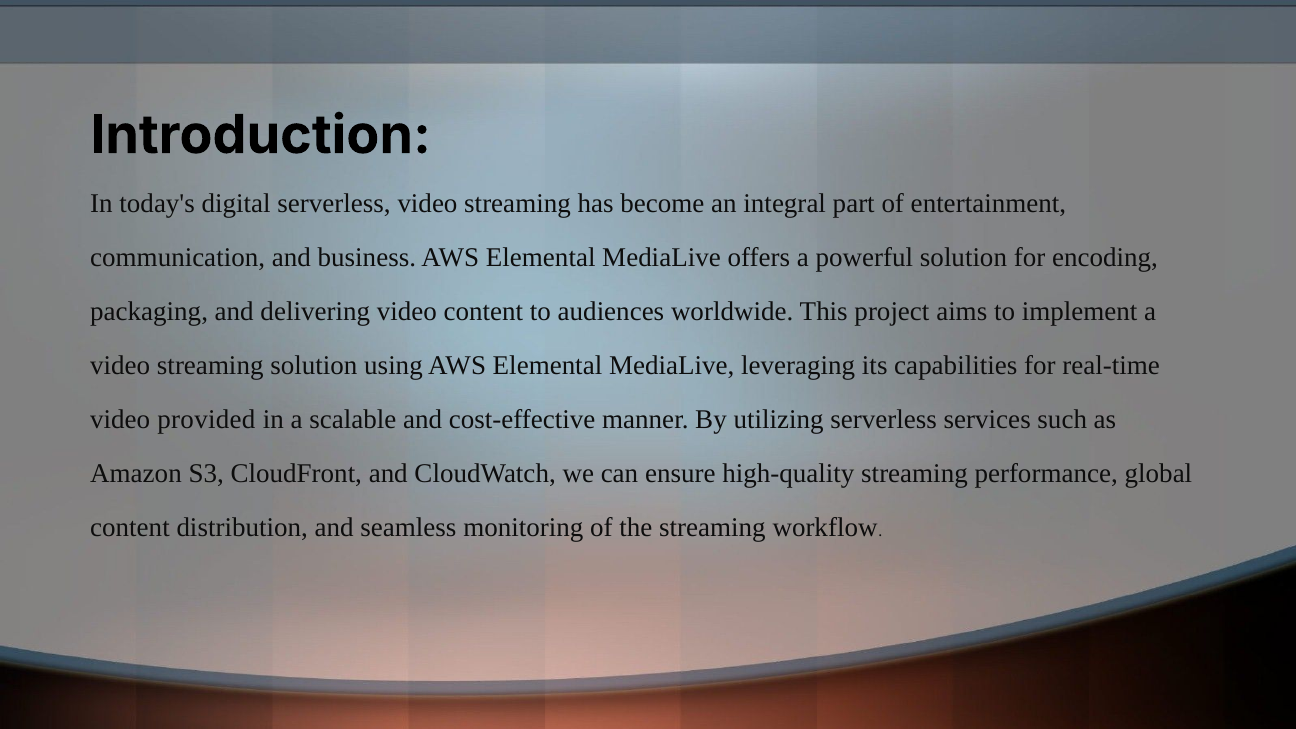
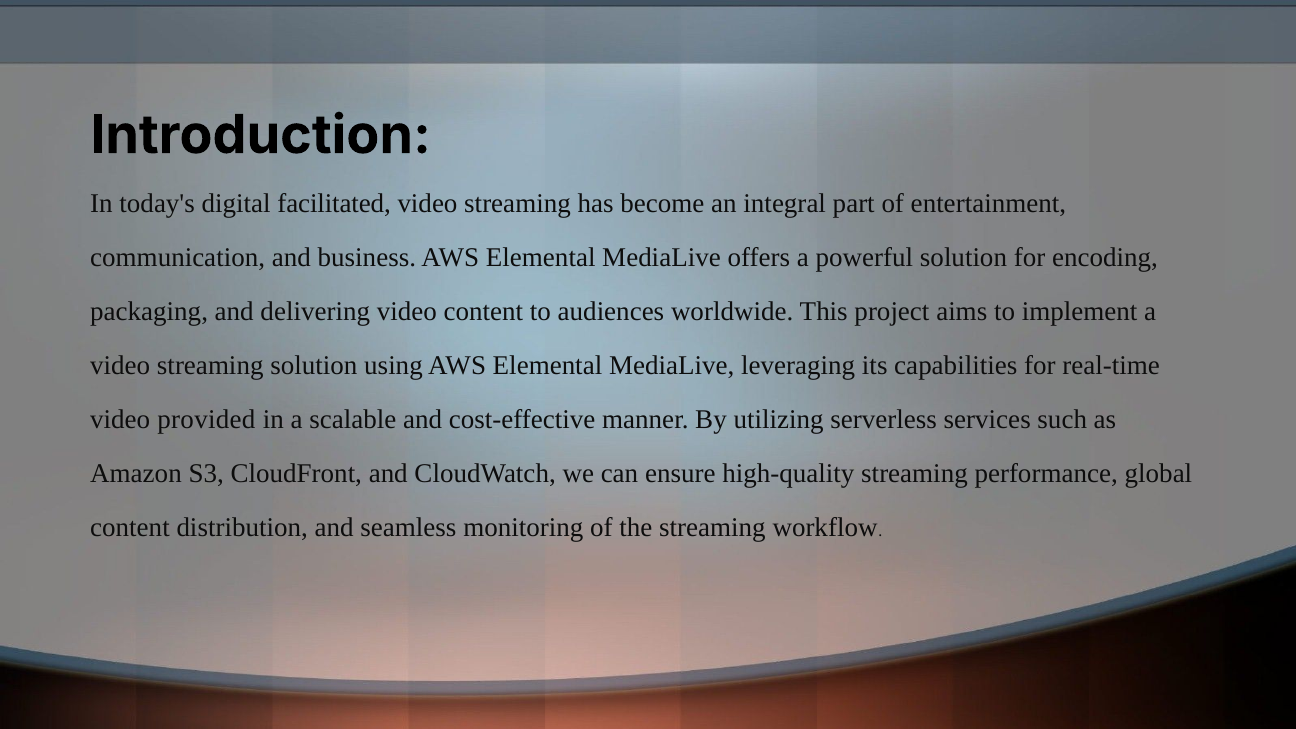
digital serverless: serverless -> facilitated (334, 204)
